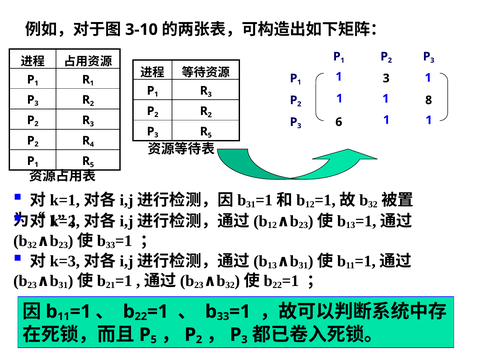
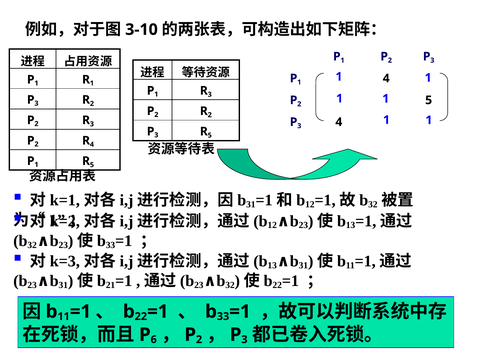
3: 3 -> 4 (386, 78)
8: 8 -> 5 (429, 100)
6: 6 -> 4 (339, 122)
5: 5 -> 6 (154, 339)
